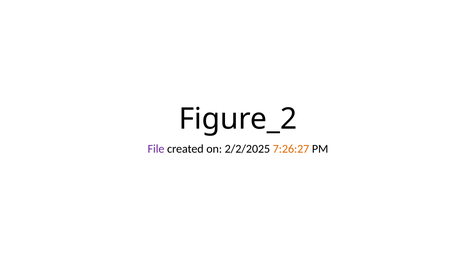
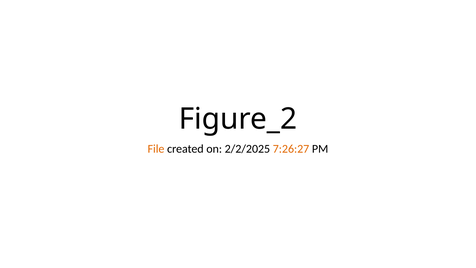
File colour: purple -> orange (156, 149)
